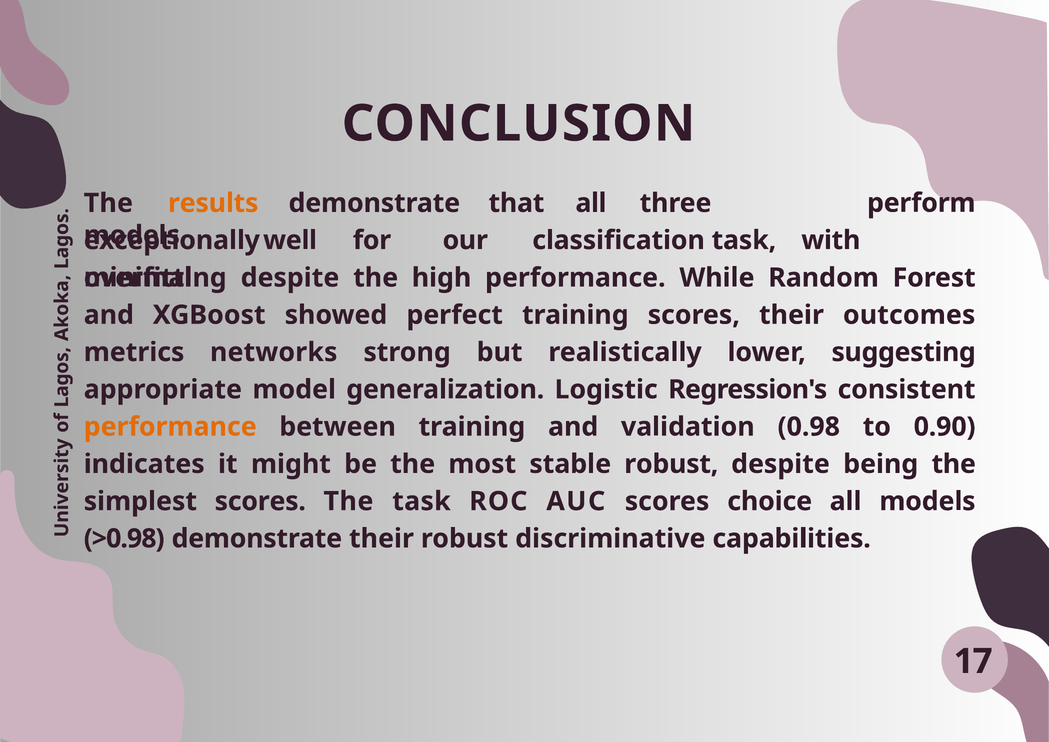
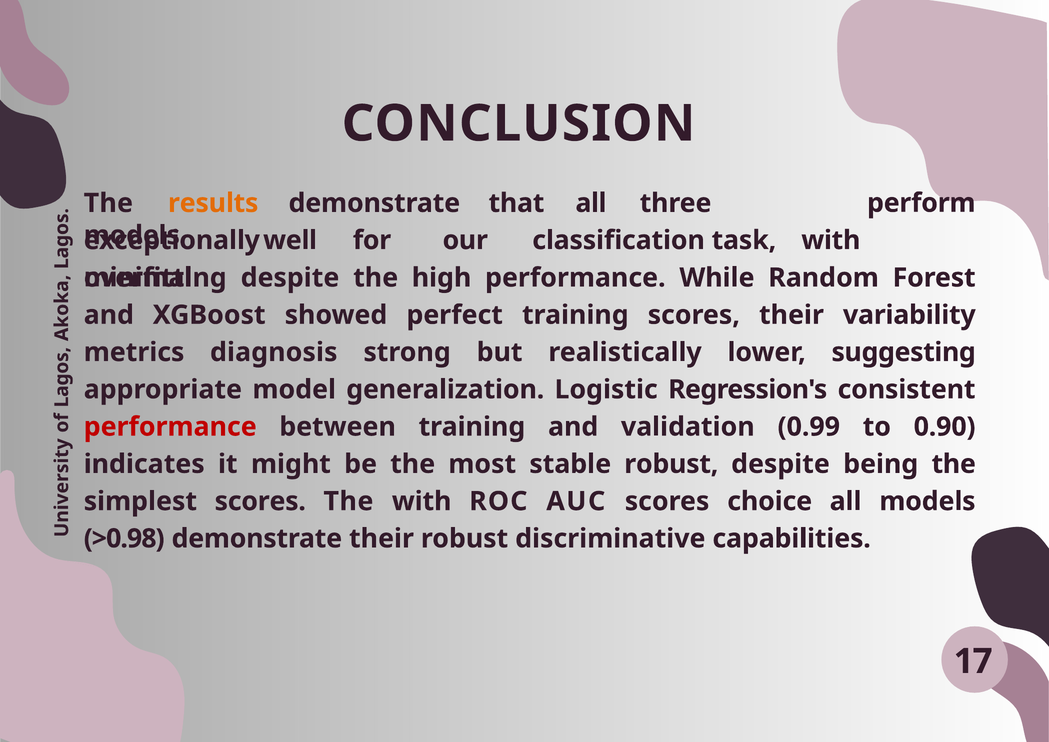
outcomes: outcomes -> variability (909, 315)
networks: networks -> diagnosis (274, 352)
performance colour: orange -> red (170, 427)
0.98: 0.98 -> 0.99 (809, 427)
The task: task -> with (422, 501)
